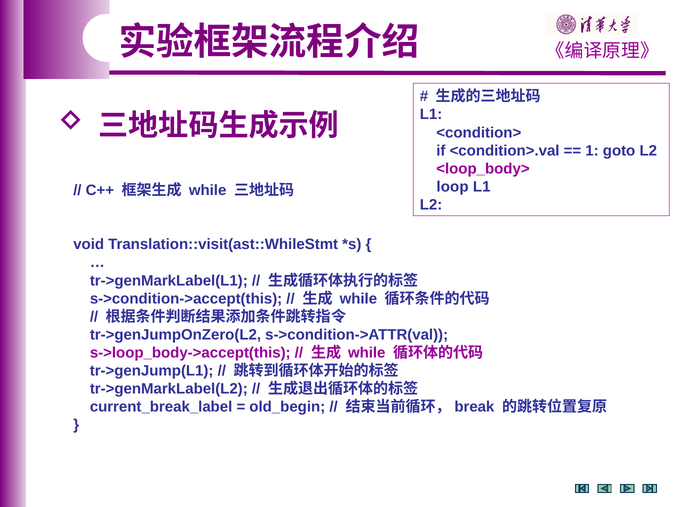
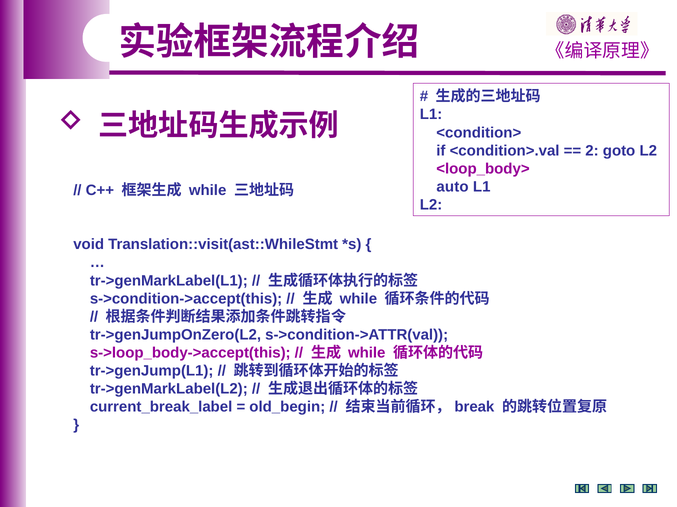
1: 1 -> 2 (592, 151)
loop: loop -> auto (453, 187)
